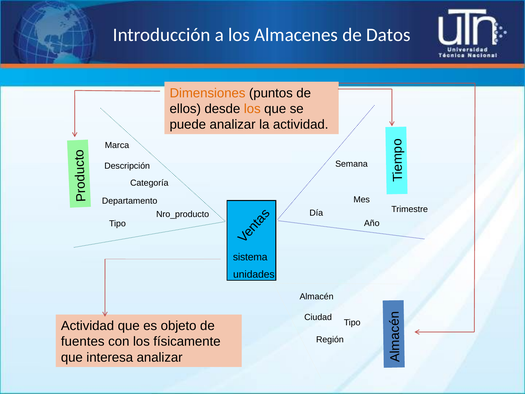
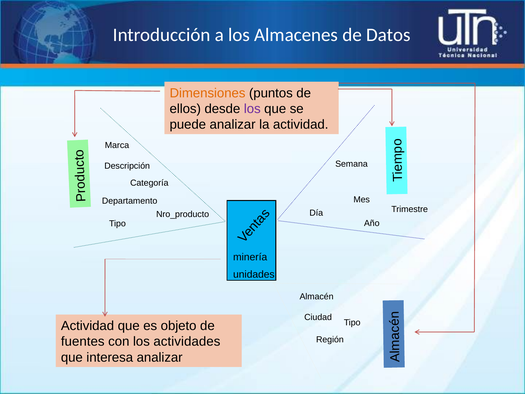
los colour: orange -> purple (252, 109)
sistema: sistema -> minería (250, 257)
físicamente: físicamente -> actividades (187, 341)
